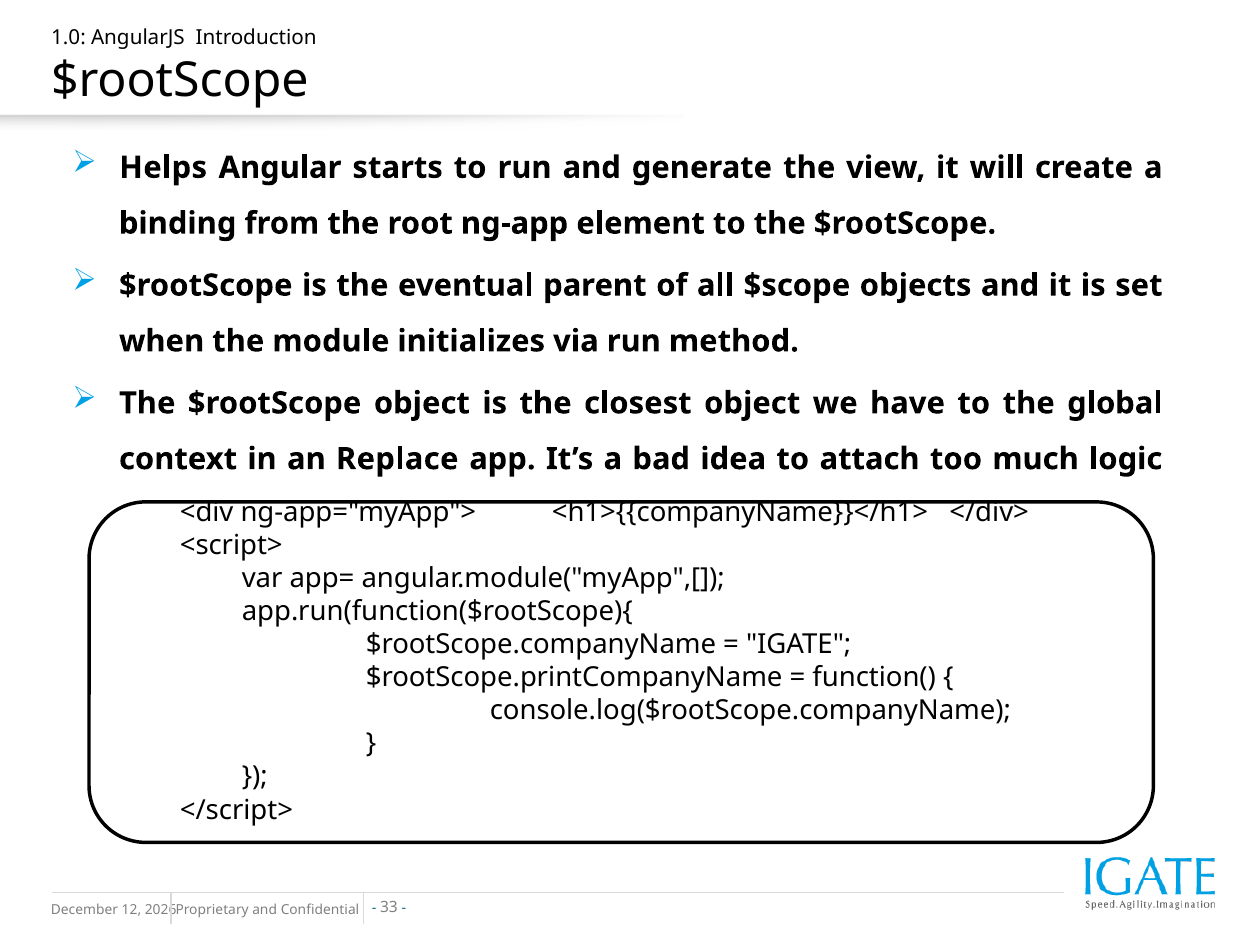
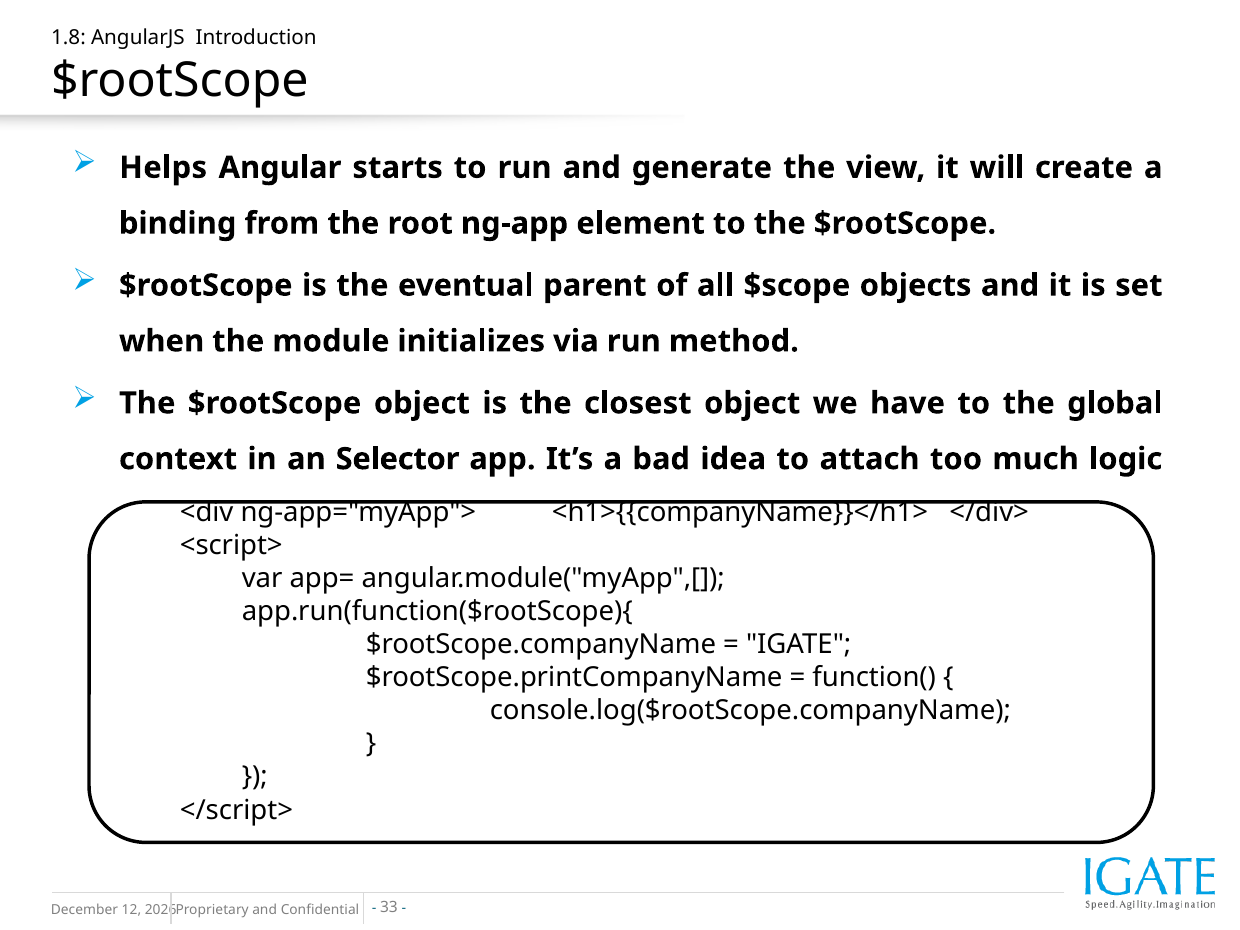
1.0: 1.0 -> 1.8 (68, 38)
Replace: Replace -> Selector (398, 459)
